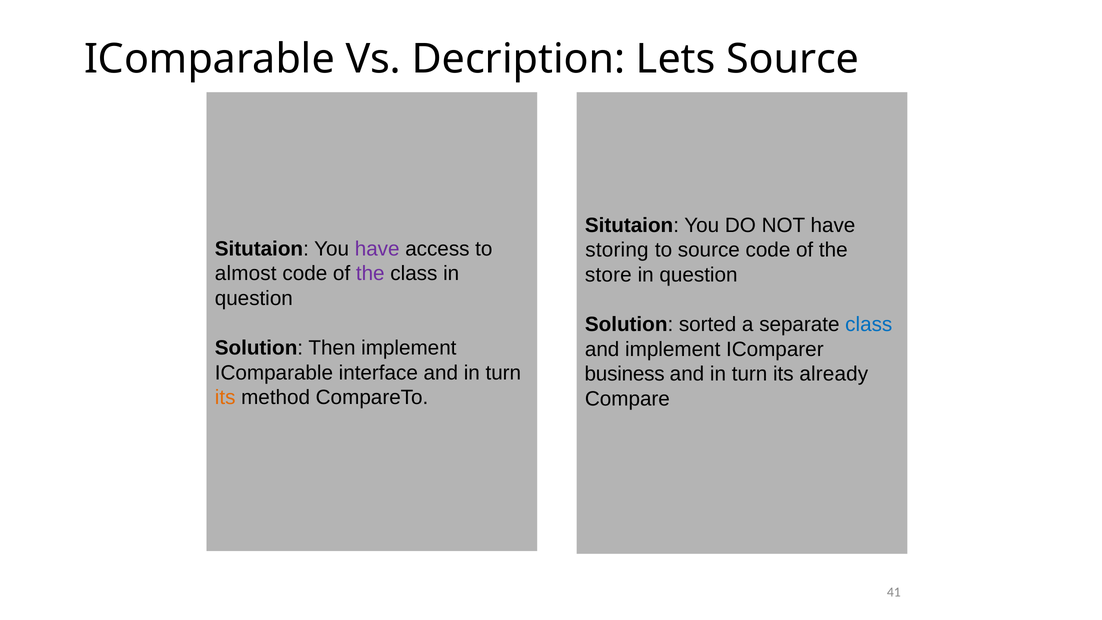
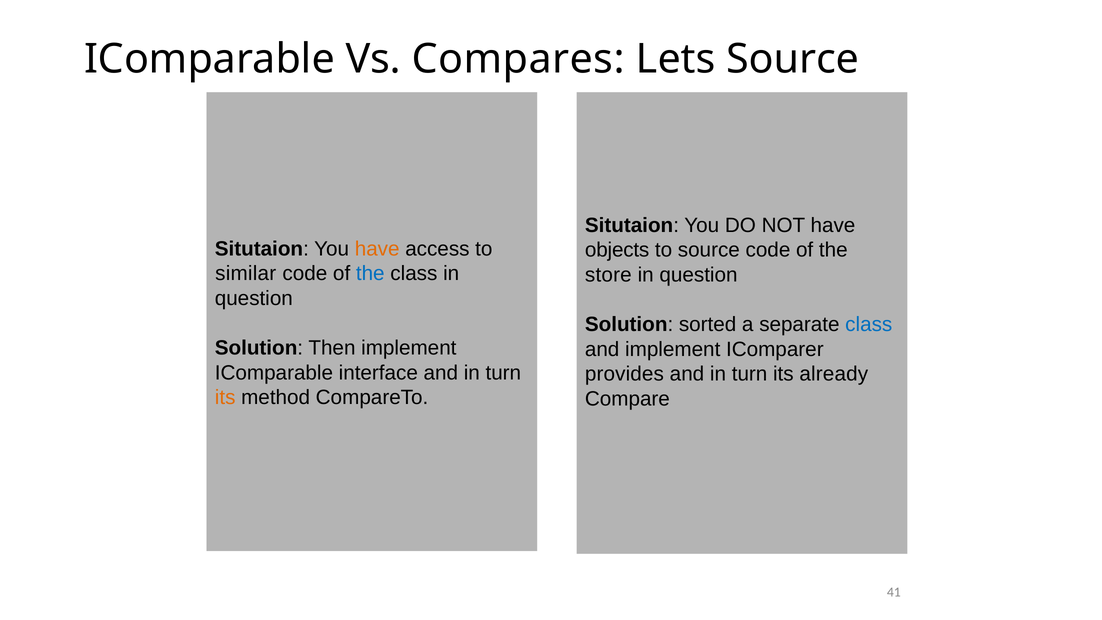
Decription: Decription -> Compares (518, 59)
have colour: purple -> orange (377, 249)
storing: storing -> objects (617, 250)
almost: almost -> similar (246, 273)
the colour: purple -> blue (370, 273)
business: business -> provides (624, 374)
